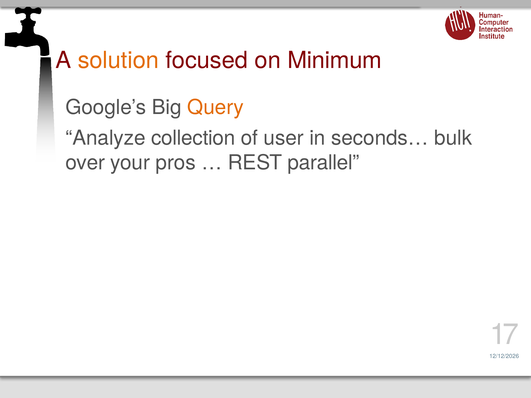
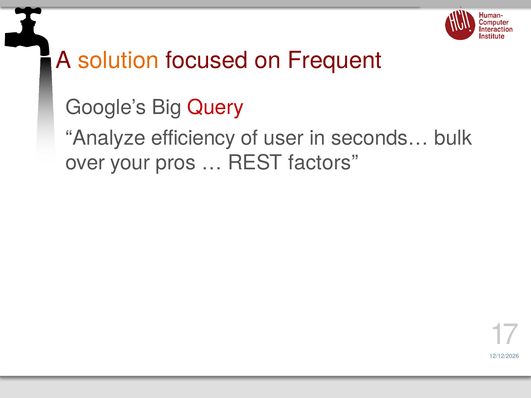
Minimum: Minimum -> Frequent (335, 60)
Query colour: orange -> red (216, 107)
collection: collection -> efficiency (193, 138)
parallel: parallel -> factors (323, 163)
